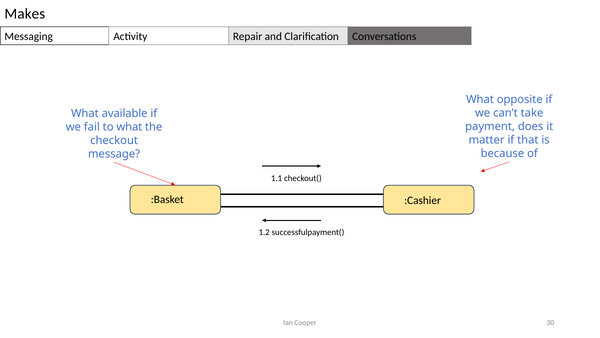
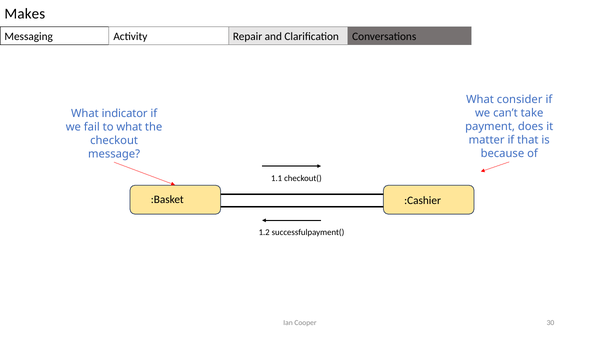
opposite: opposite -> consider (520, 99)
available: available -> indicator (125, 113)
